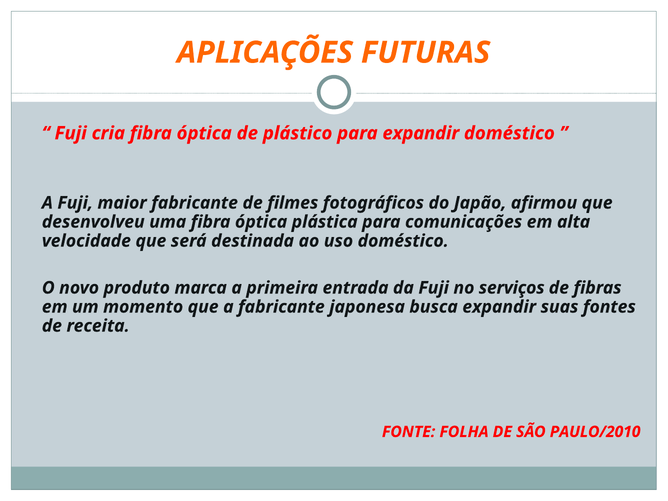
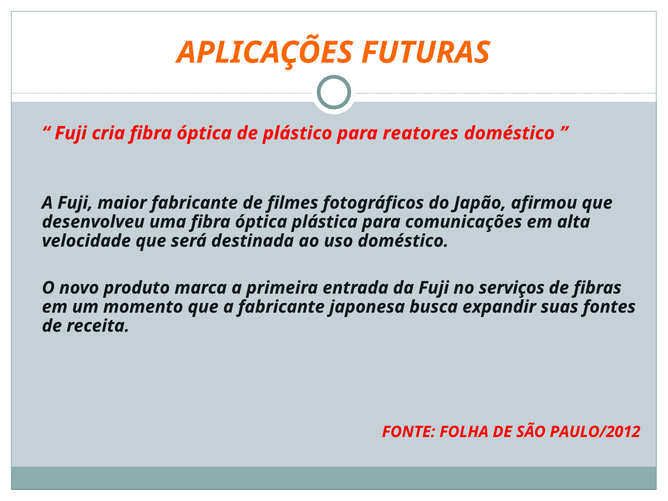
para expandir: expandir -> reatores (421, 133)
PAULO/2010: PAULO/2010 -> PAULO/2012 (595, 432)
